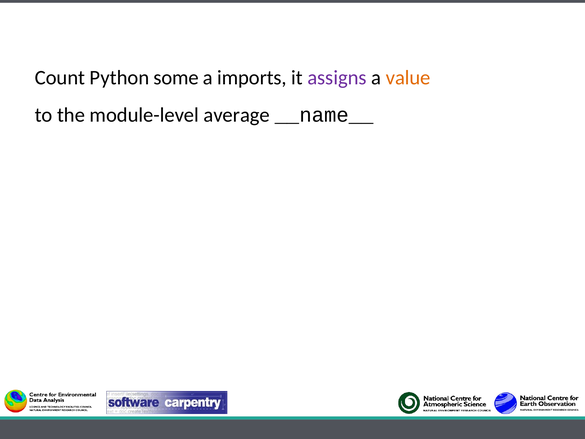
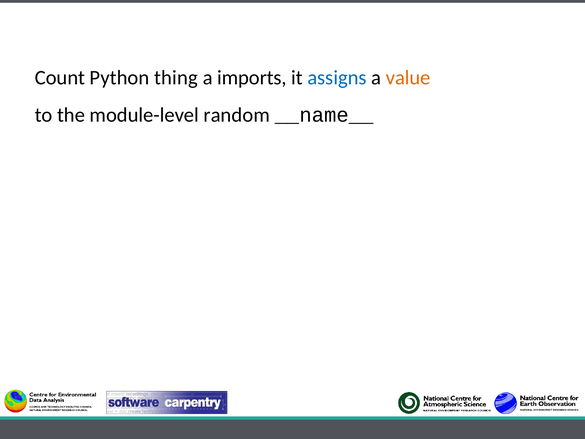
some: some -> thing (176, 78)
assigns colour: purple -> blue (337, 78)
average: average -> random (237, 115)
